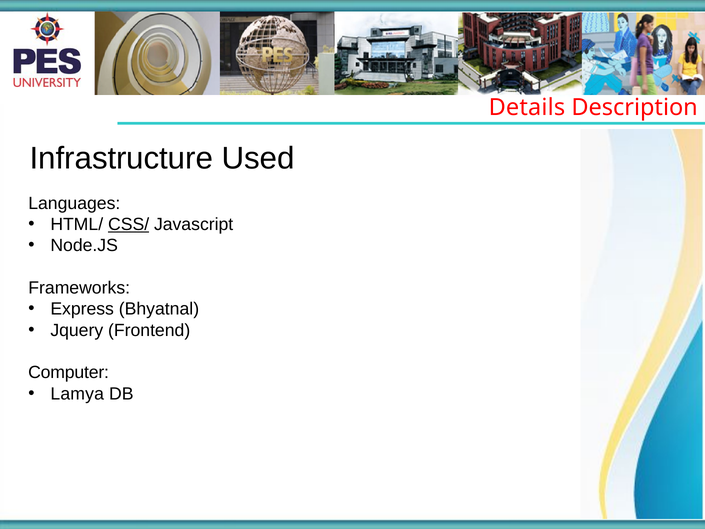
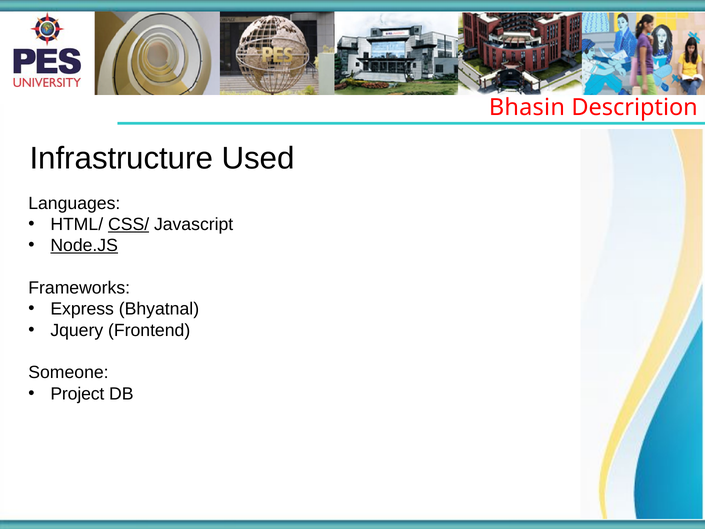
Details: Details -> Bhasin (527, 107)
Node.JS underline: none -> present (84, 245)
Computer: Computer -> Someone (68, 372)
Lamya: Lamya -> Project (77, 394)
